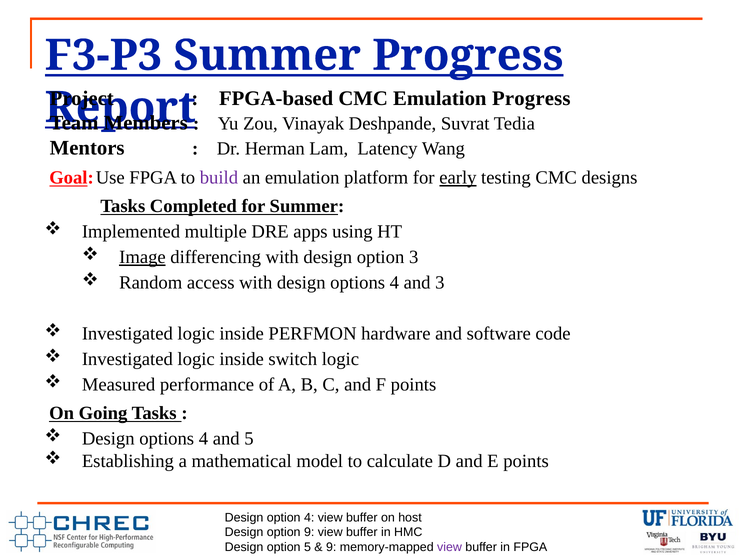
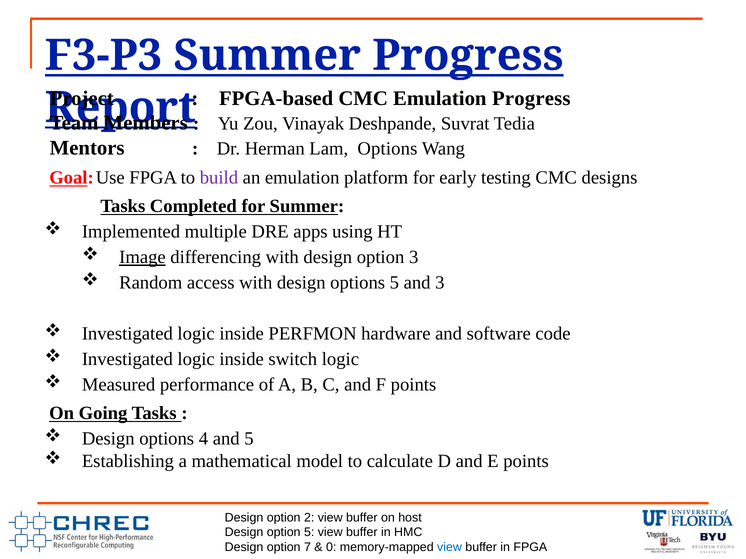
Lam Latency: Latency -> Options (387, 149)
early underline: present -> none (458, 178)
with design options 4: 4 -> 5 (394, 283)
option 4: 4 -> 2 (309, 518)
option 9: 9 -> 5 (309, 533)
option 5: 5 -> 7 (307, 548)
9: 9 -> 0 (331, 548)
view colour: purple -> blue (449, 548)
